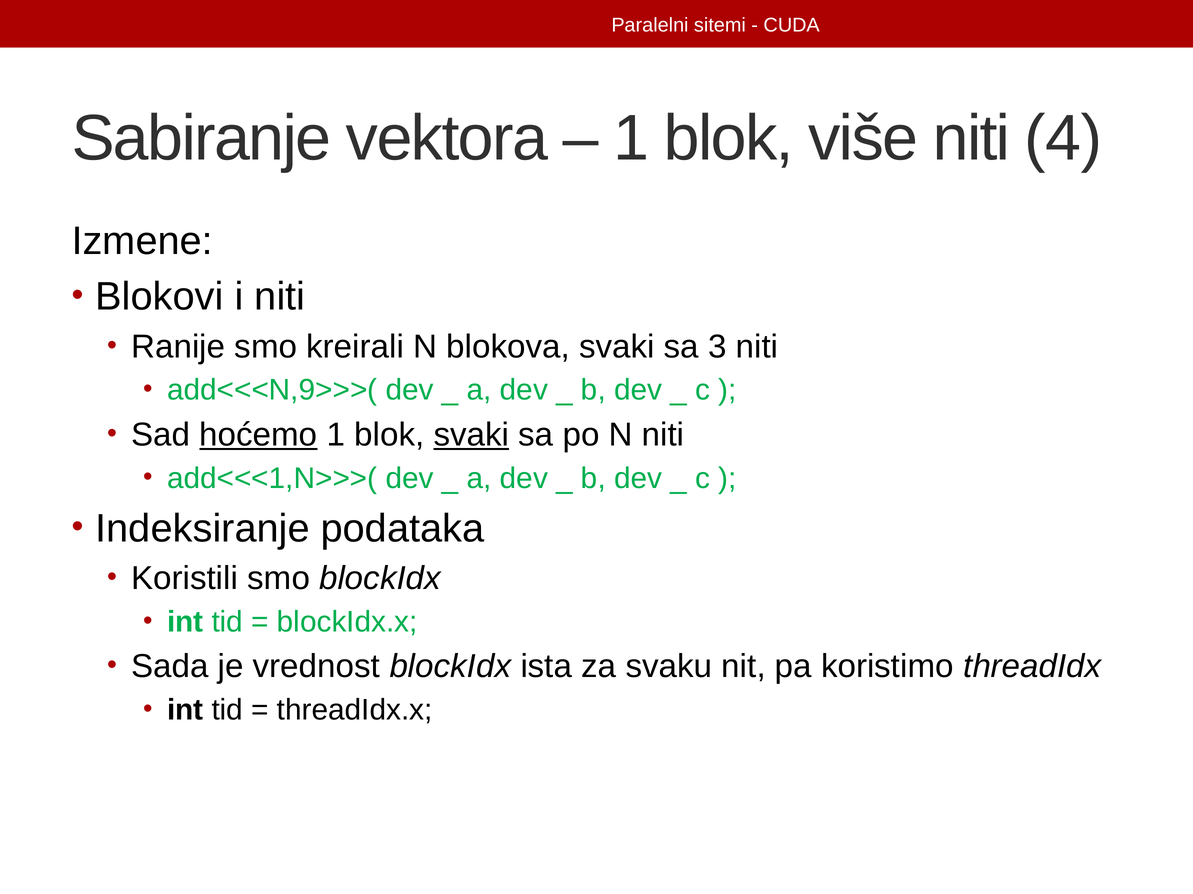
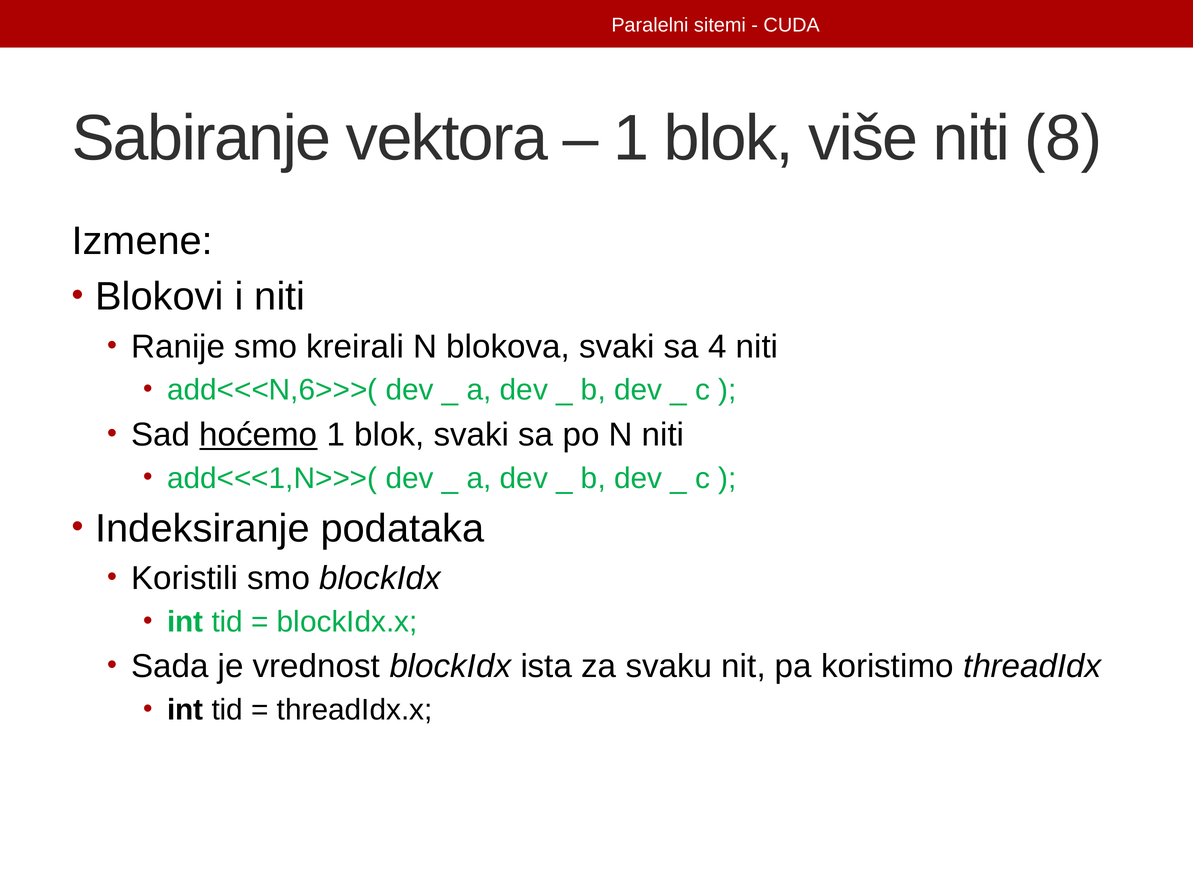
4: 4 -> 8 (1063, 139)
3: 3 -> 4 (717, 347)
add<<<N,9>>>(: add<<<N,9>>>( -> add<<<N,6>>>( (272, 390)
svaki underline: present -> none (471, 435)
